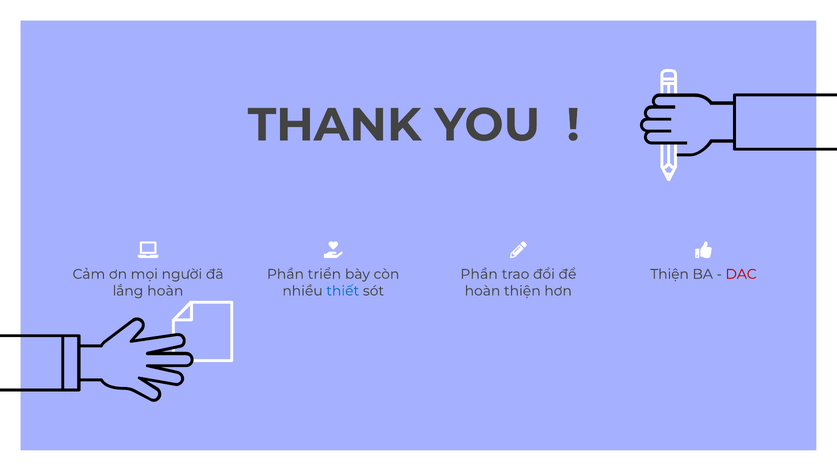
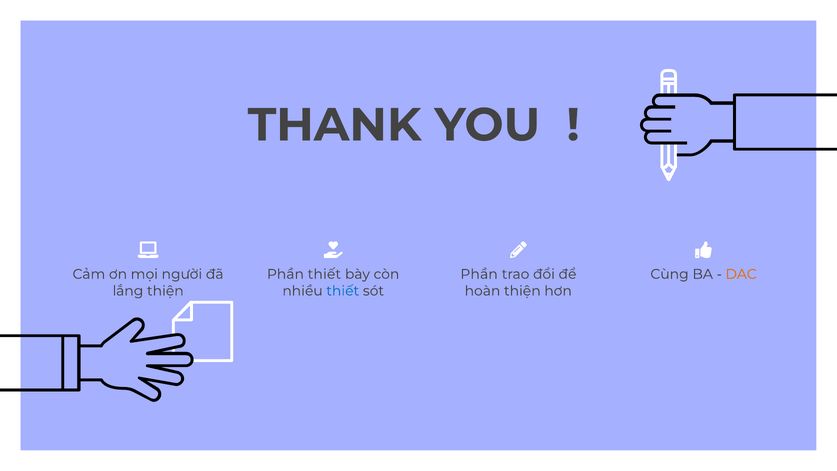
Phần triển: triển -> thiết (324, 274)
Thiện: Thiện -> Cùng (670, 274)
DAC colour: red -> orange (741, 274)
lắng hoàn: hoàn -> thiện (165, 291)
